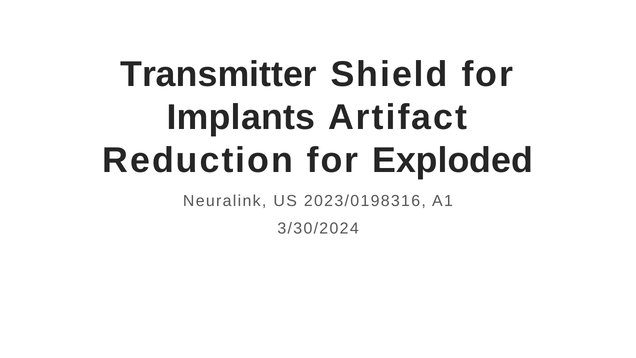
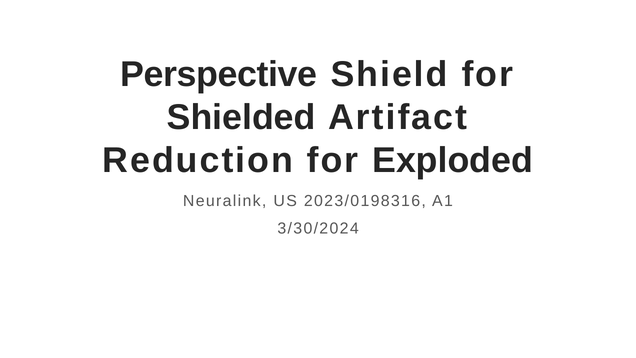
Transmitter: Transmitter -> Perspective (219, 75)
Implants: Implants -> Shielded (241, 117)
